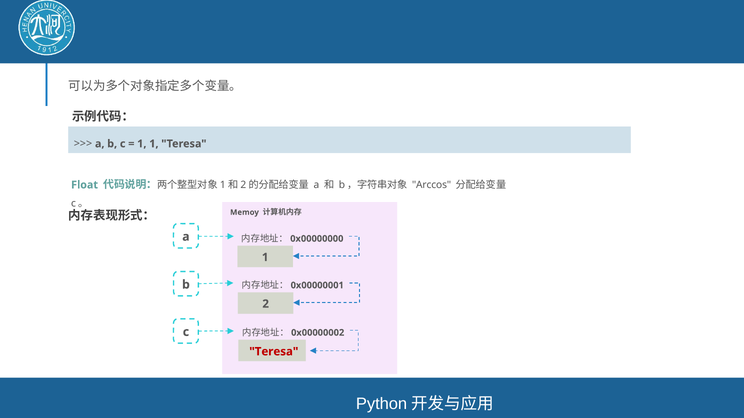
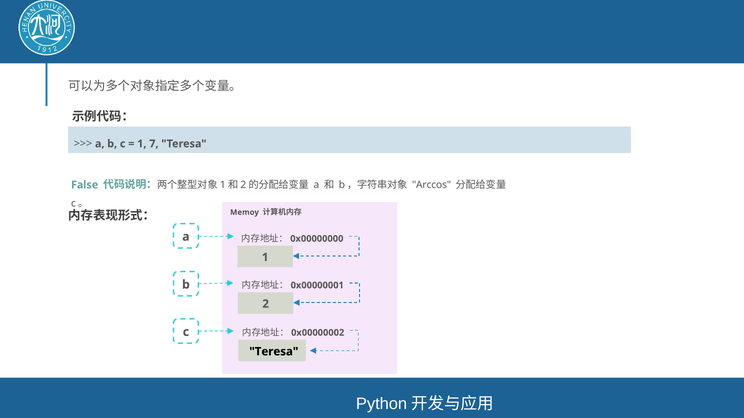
1 1: 1 -> 7 (154, 144)
Float: Float -> False (85, 185)
Teresa colour: red -> black (274, 352)
